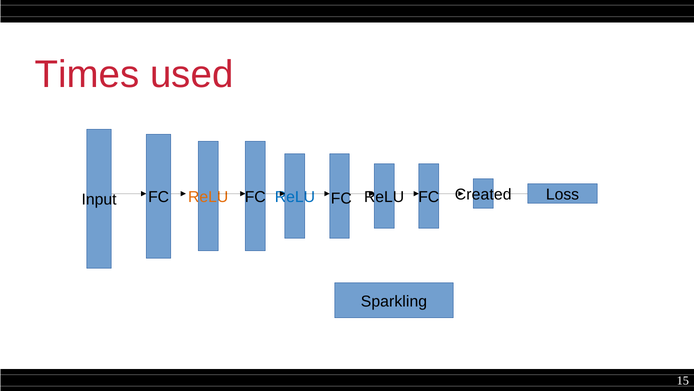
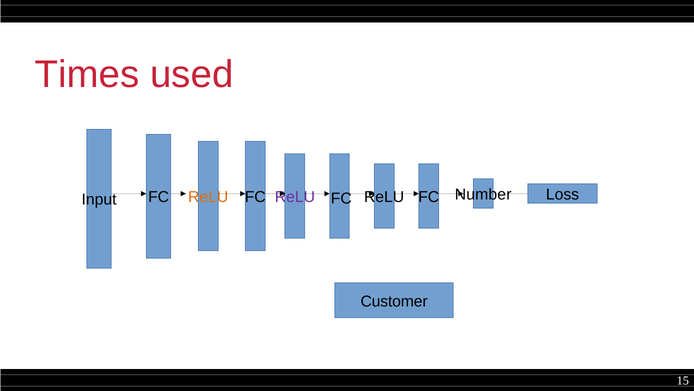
ReLU colour: blue -> purple (295, 197)
Created: Created -> Number (483, 194)
Sparkling: Sparkling -> Customer (394, 301)
